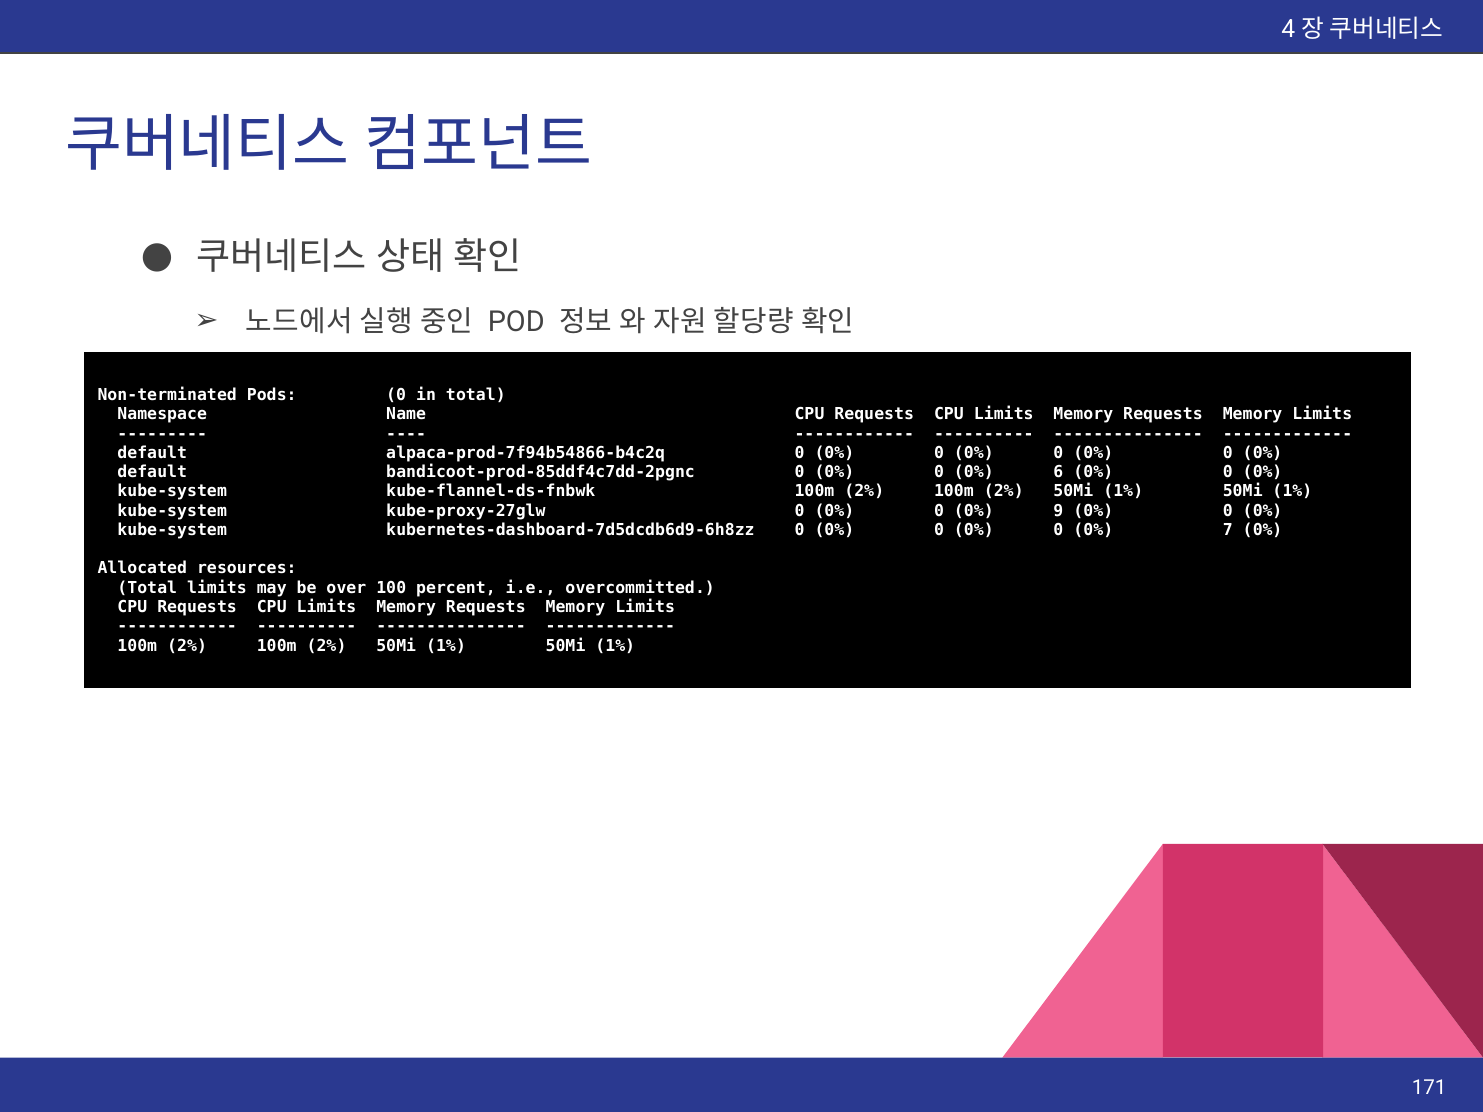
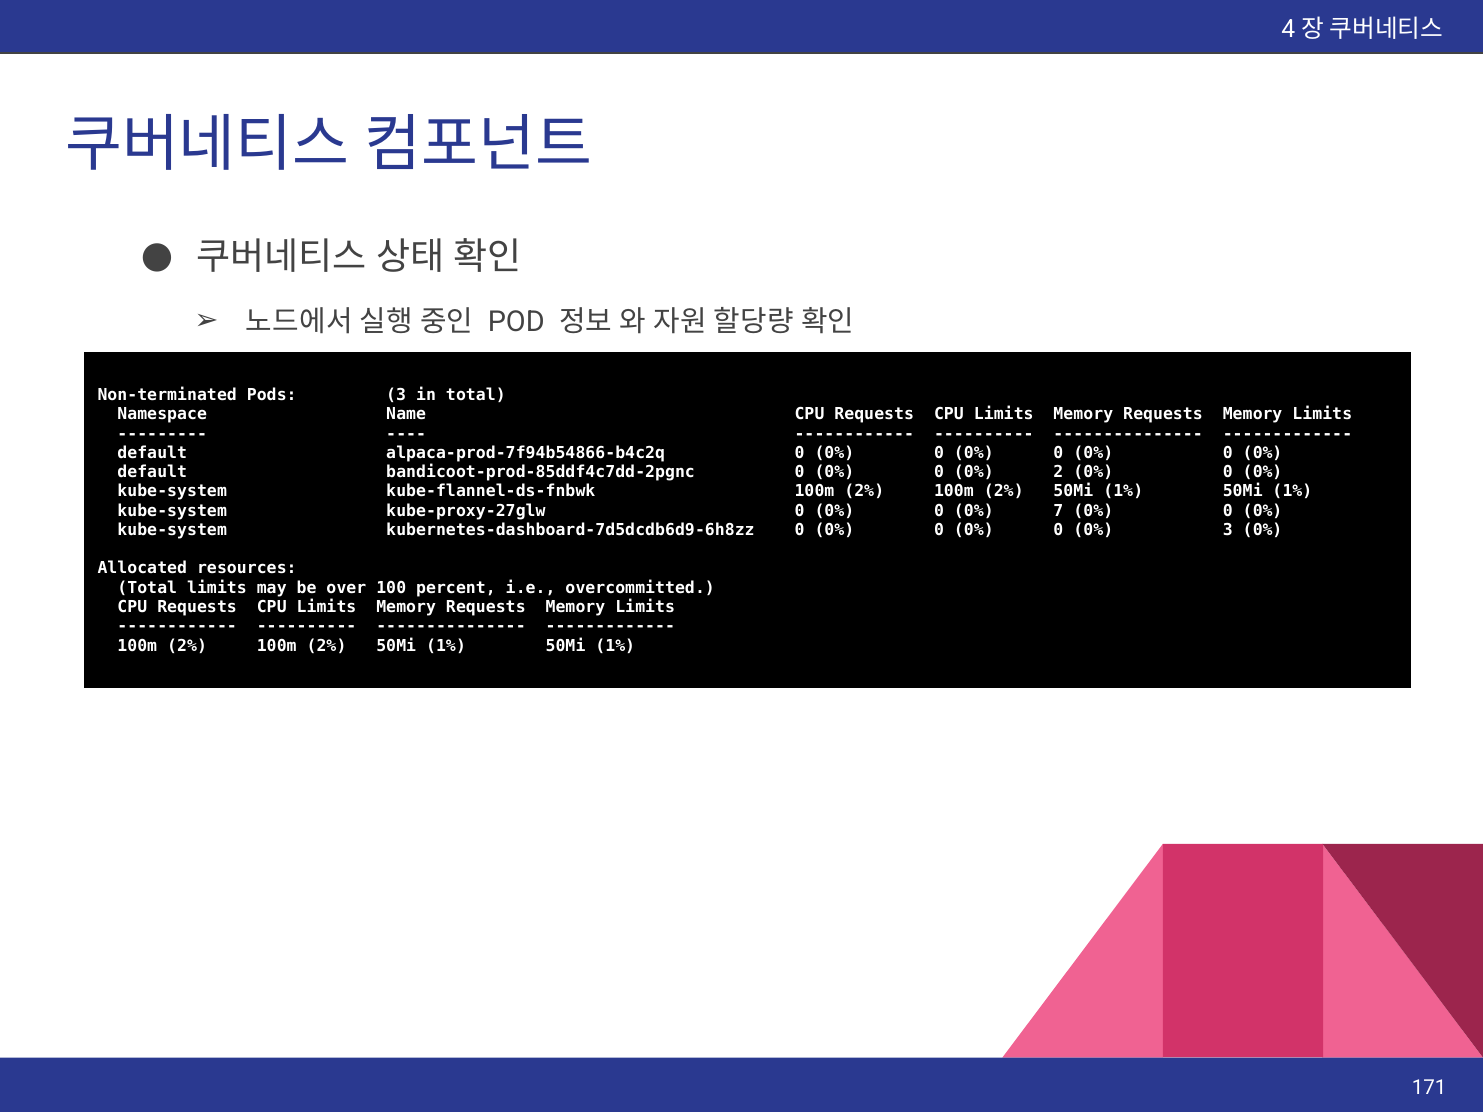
Pods 0: 0 -> 3 (396, 395)
6: 6 -> 2 (1058, 472)
9: 9 -> 7 (1058, 511)
0% 7: 7 -> 3 (1228, 530)
